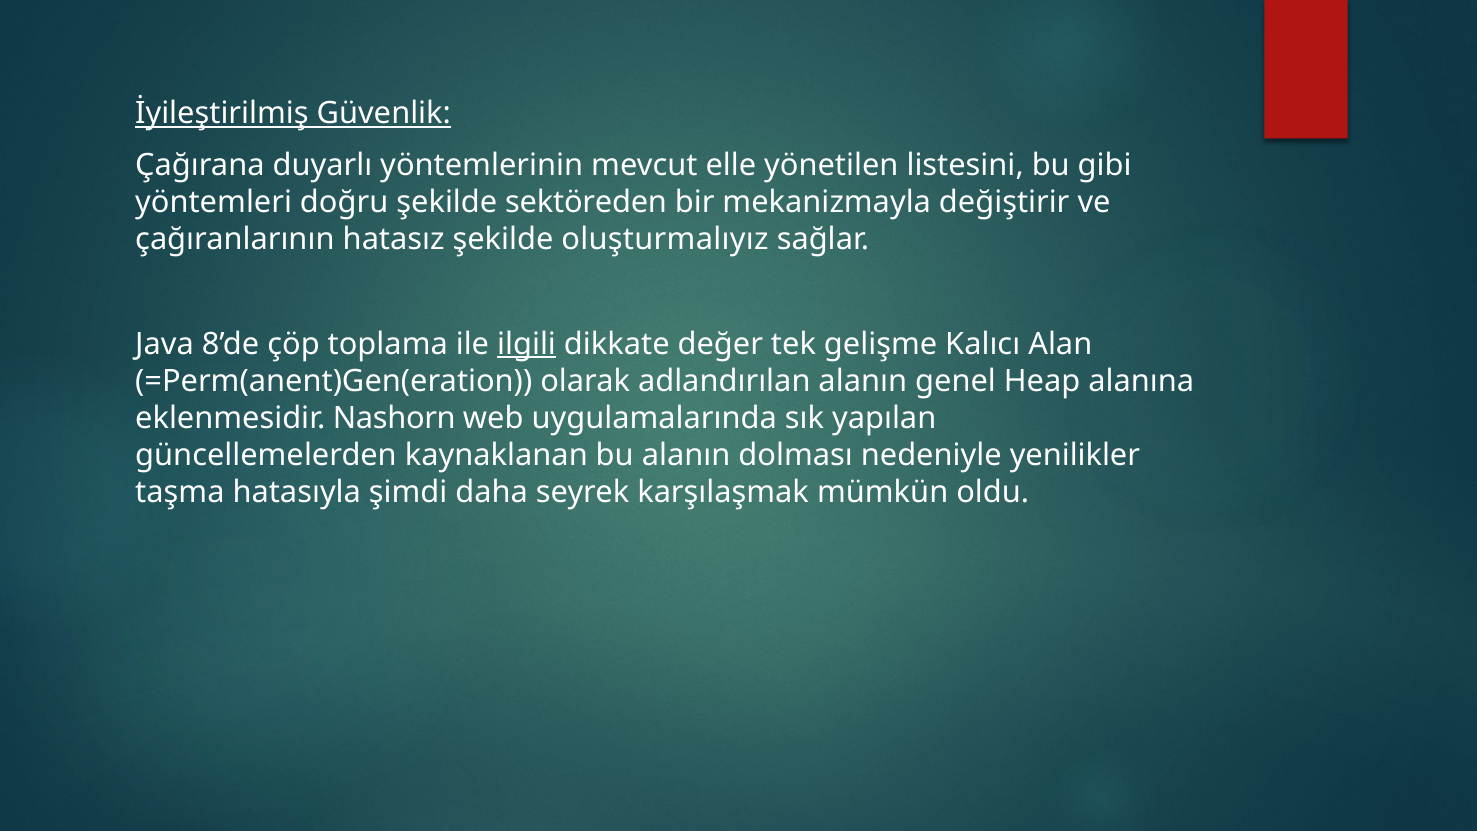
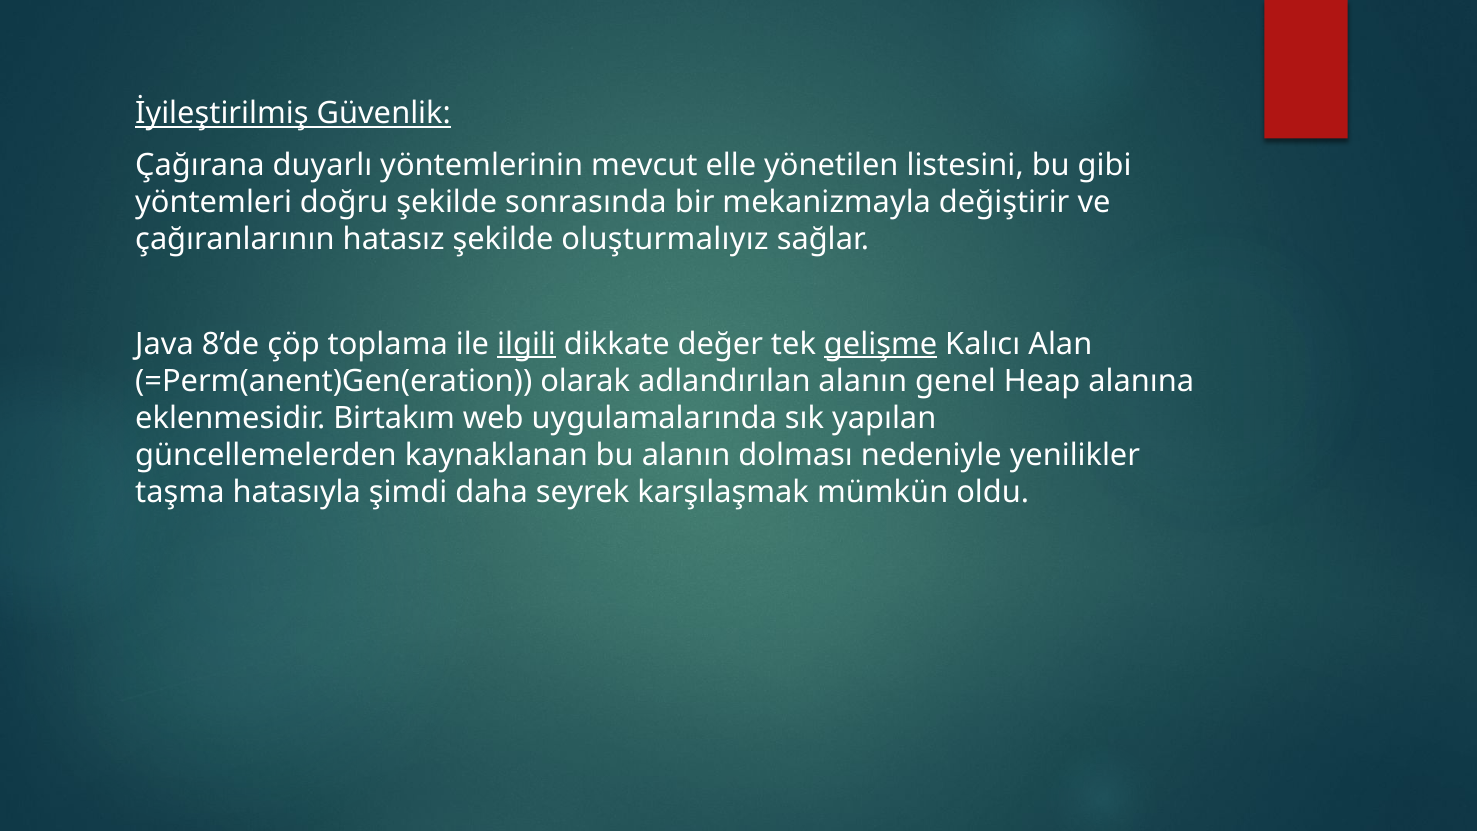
sektöreden: sektöreden -> sonrasında (586, 202)
gelişme underline: none -> present (881, 344)
Nashorn: Nashorn -> Birtakım (394, 418)
